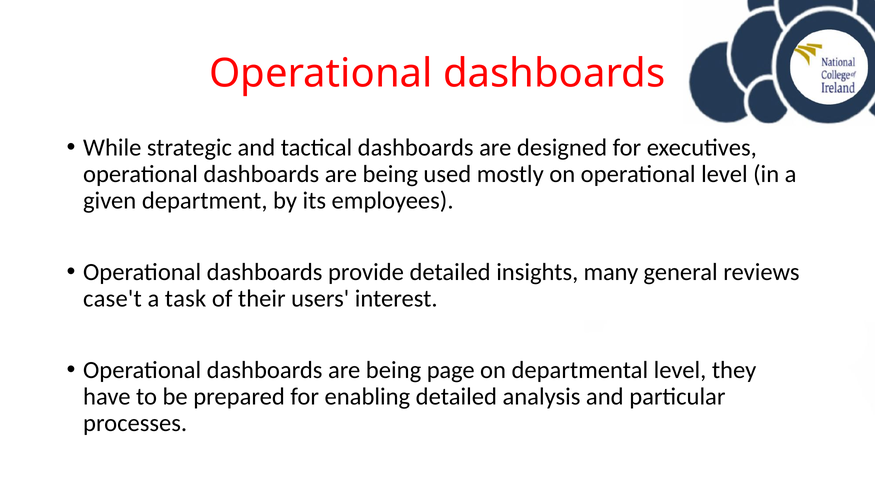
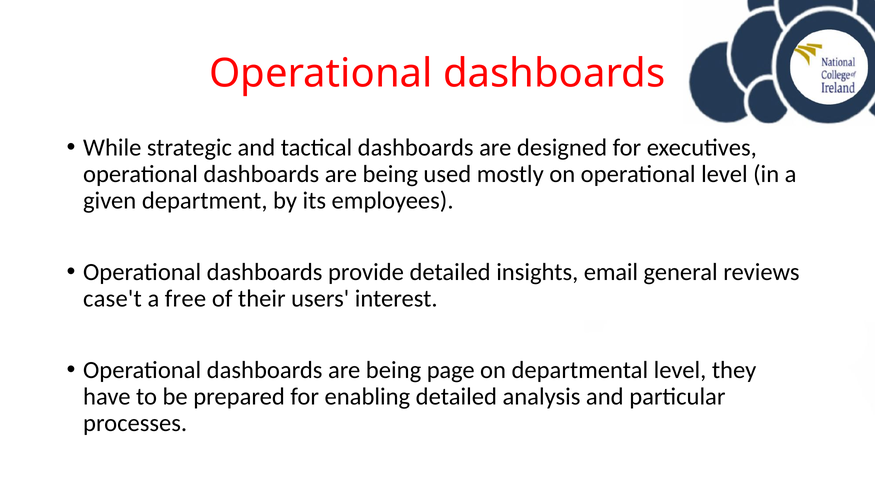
many: many -> email (611, 272)
task: task -> free (185, 299)
